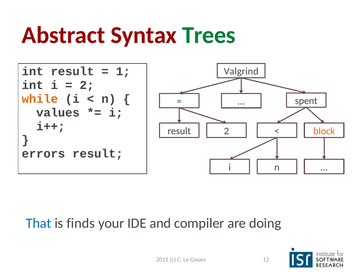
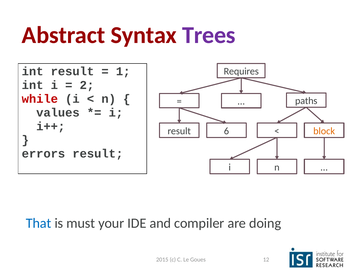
Trees colour: green -> purple (209, 35)
Valgrind: Valgrind -> Requires (241, 71)
while colour: orange -> red (40, 99)
spent: spent -> paths (306, 101)
result 2: 2 -> 6 (226, 131)
finds: finds -> must (81, 223)
